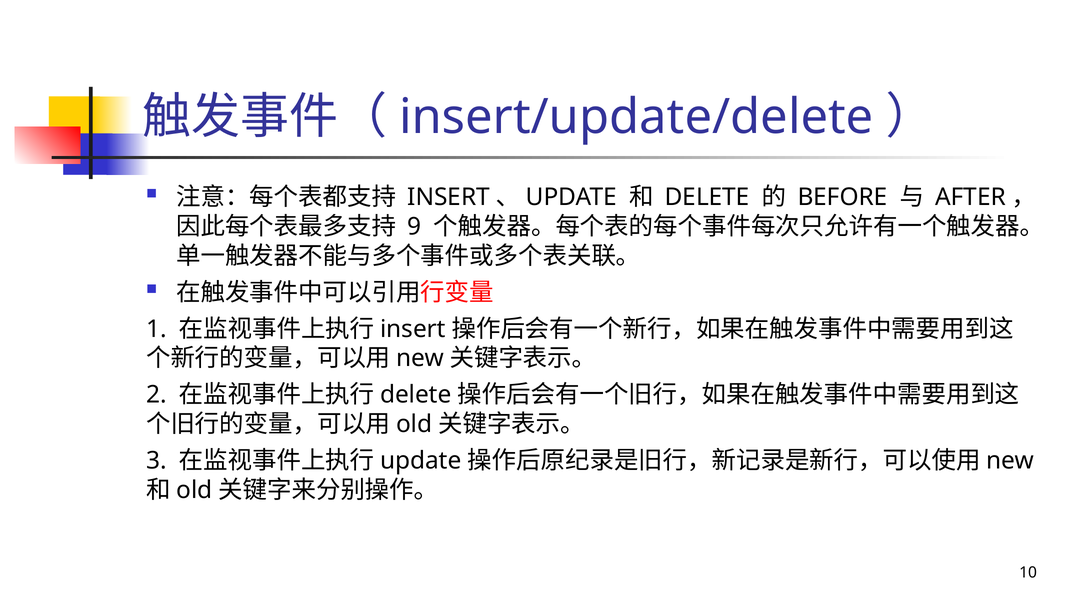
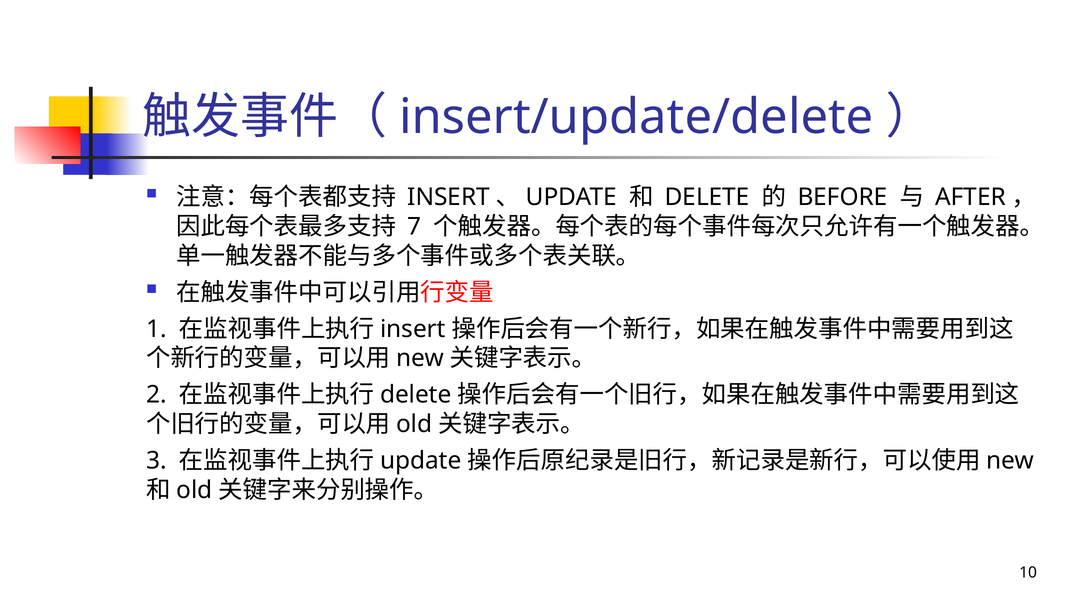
9: 9 -> 7 (414, 227)
